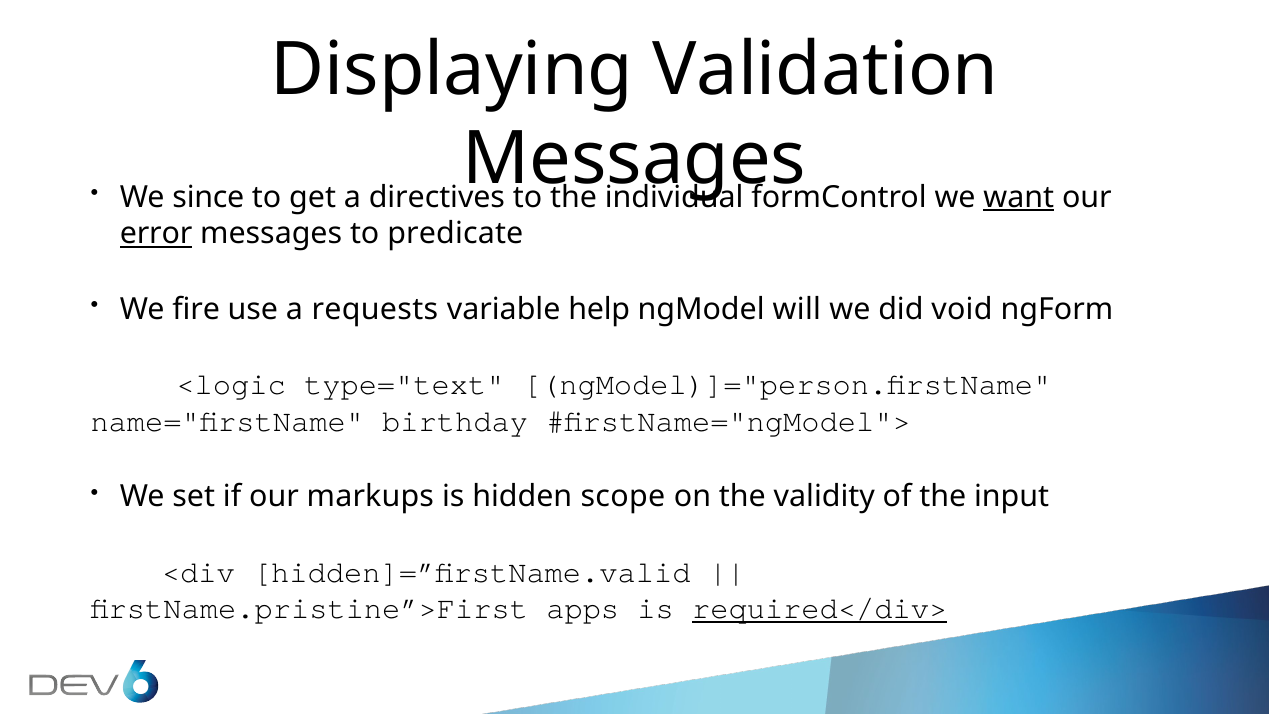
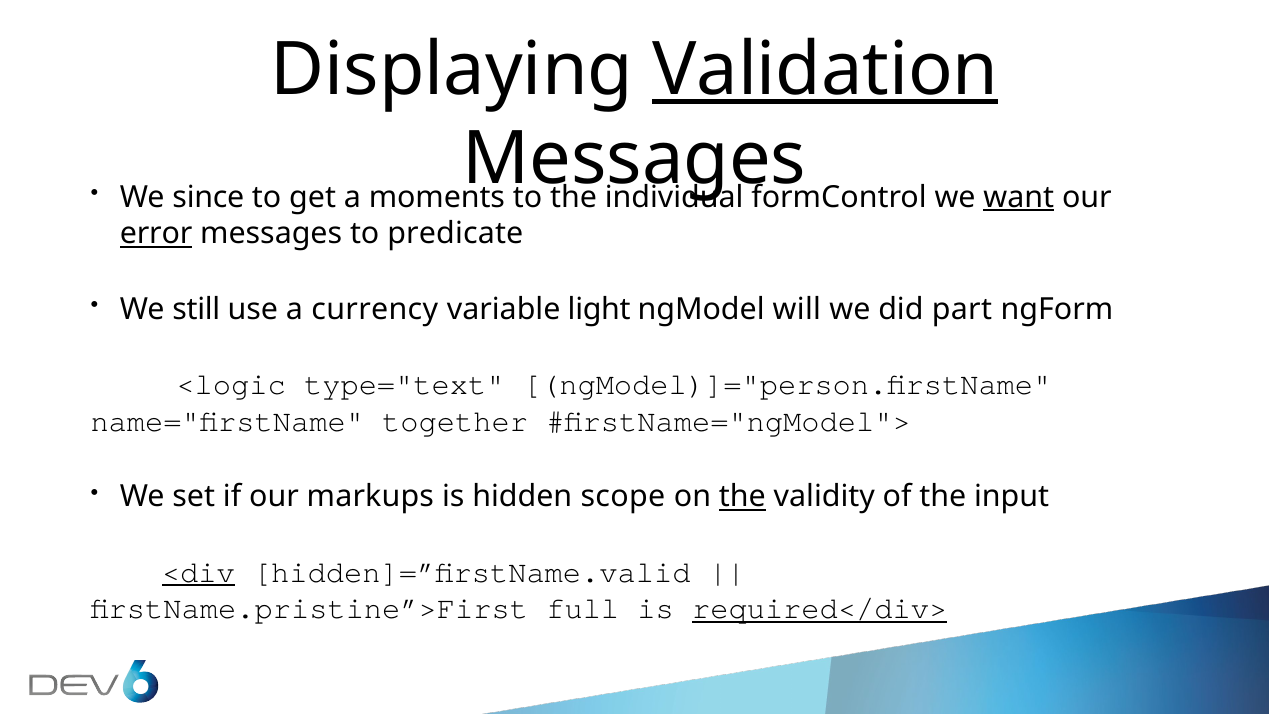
Validation underline: none -> present (825, 70)
directives: directives -> moments (437, 197)
fire: fire -> still (196, 309)
requests: requests -> currency (375, 309)
help: help -> light (599, 309)
void: void -> part (962, 309)
birthday: birthday -> together (455, 421)
the underline: none -> present (742, 497)
<div underline: none -> present (198, 572)
apps: apps -> full (583, 609)
